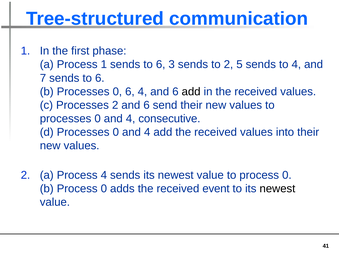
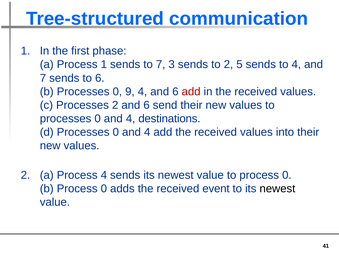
1 sends to 6: 6 -> 7 (161, 65)
0 6: 6 -> 9 (130, 92)
add colour: black -> red (191, 92)
consecutive: consecutive -> destinations (169, 119)
